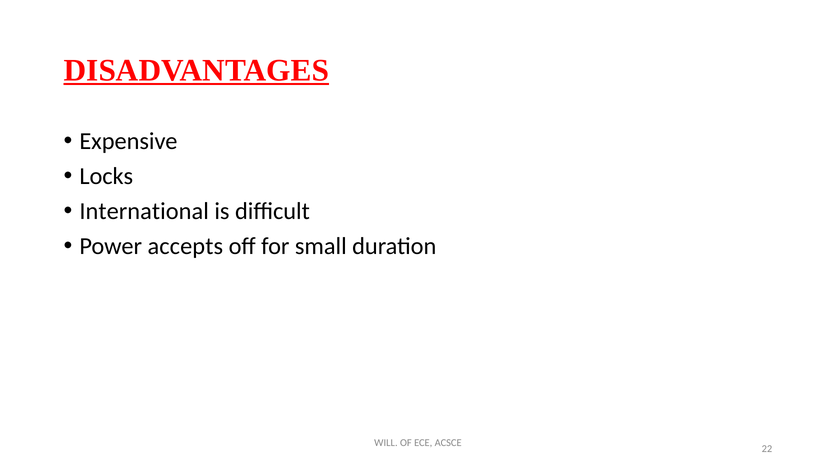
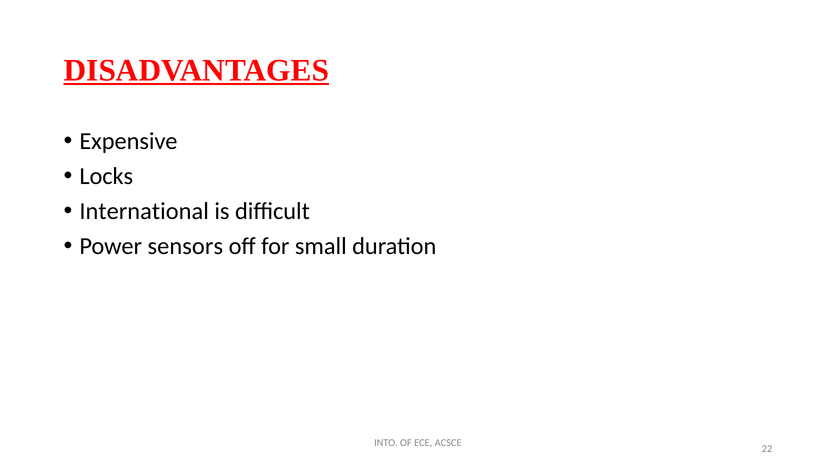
accepts: accepts -> sensors (185, 247)
WILL: WILL -> INTO (386, 443)
